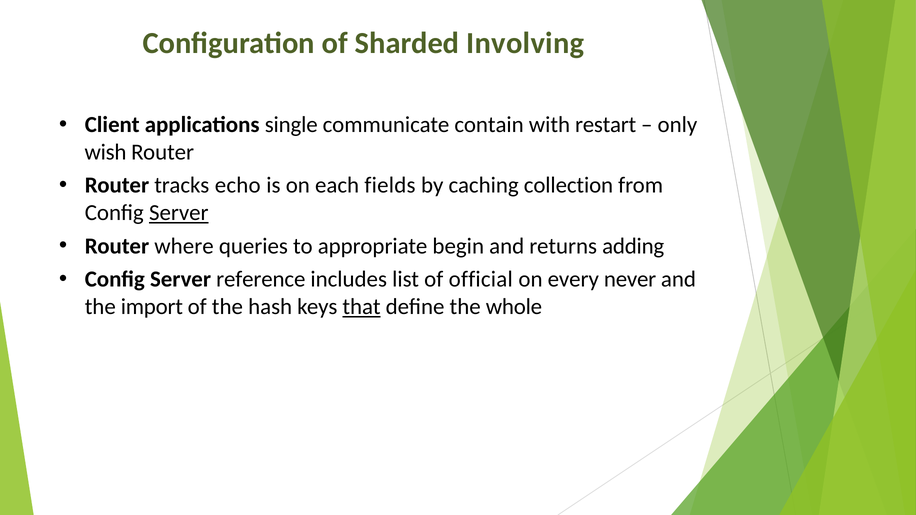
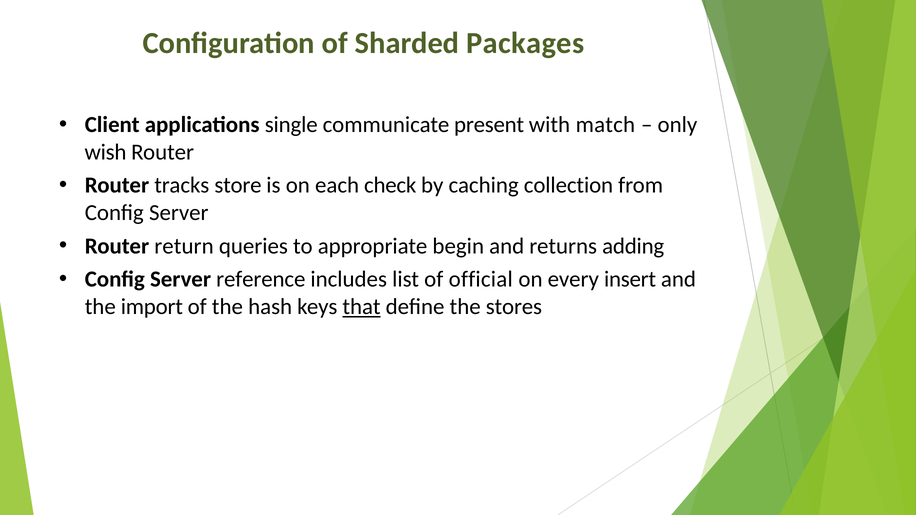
Involving: Involving -> Packages (525, 43)
contain: contain -> present (489, 125)
restart: restart -> match (605, 125)
echo: echo -> store (238, 186)
fields: fields -> check (390, 186)
Server underline: present -> none (179, 213)
where: where -> return (184, 246)
never: never -> insert (630, 279)
whole: whole -> stores (514, 307)
